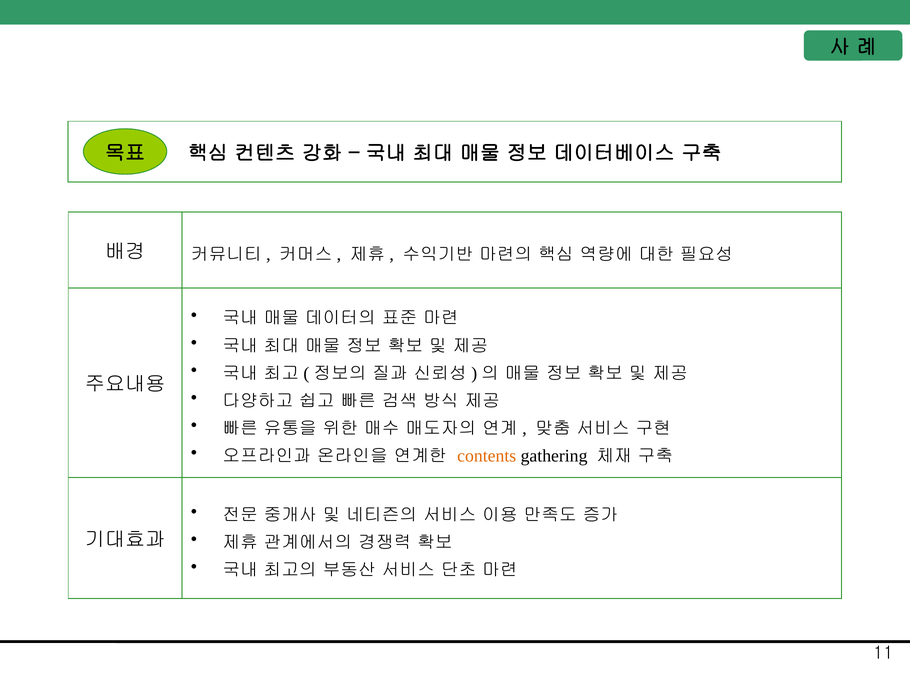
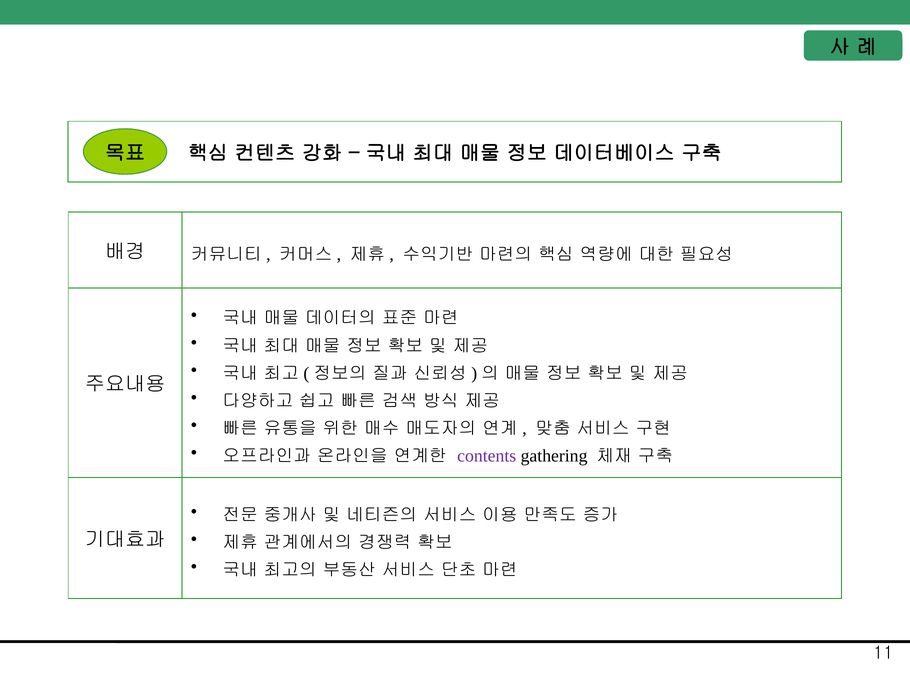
contents colour: orange -> purple (487, 456)
